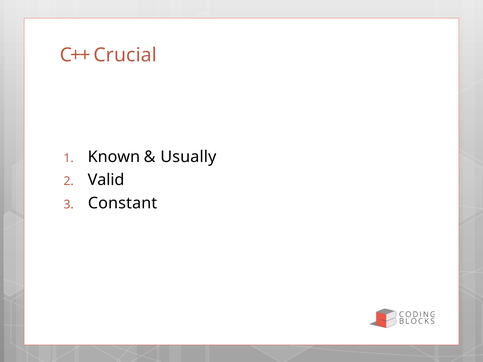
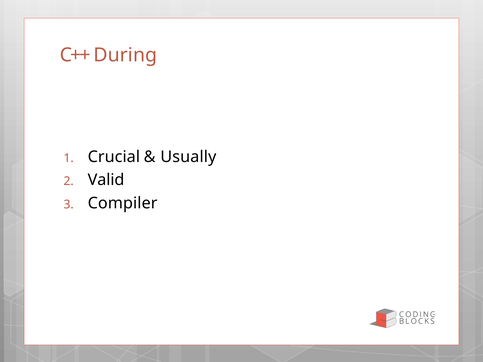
Crucial: Crucial -> During (125, 55)
Known: Known -> Crucial (114, 157)
Constant: Constant -> Compiler (123, 203)
